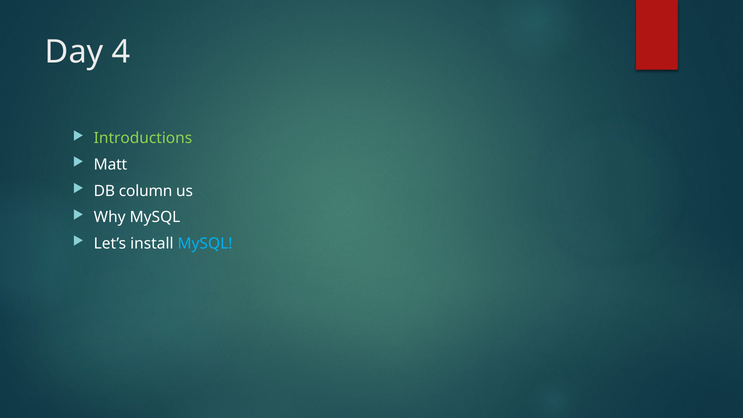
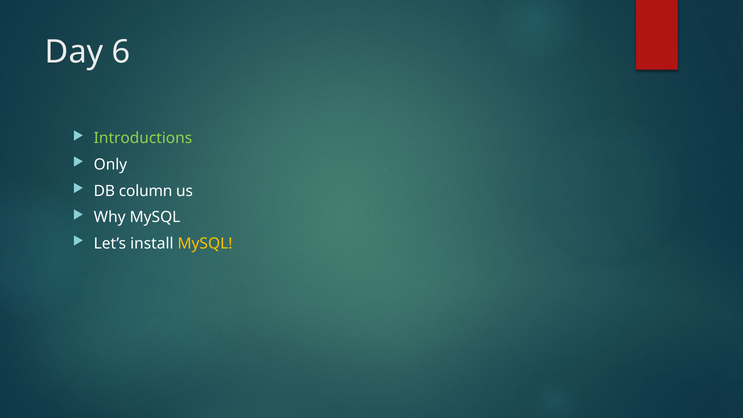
4: 4 -> 6 (121, 52)
Matt: Matt -> Only (110, 165)
MySQL colour: light blue -> yellow (205, 244)
